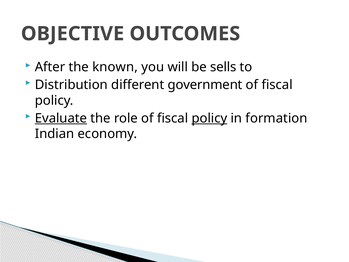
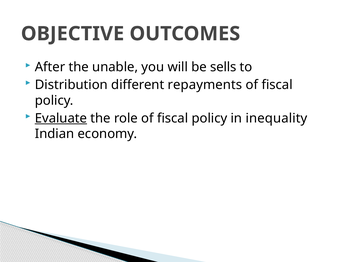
known: known -> unable (115, 67)
government: government -> repayments (205, 85)
policy underline: present -> none (209, 118)
formation: formation -> inequality (276, 118)
